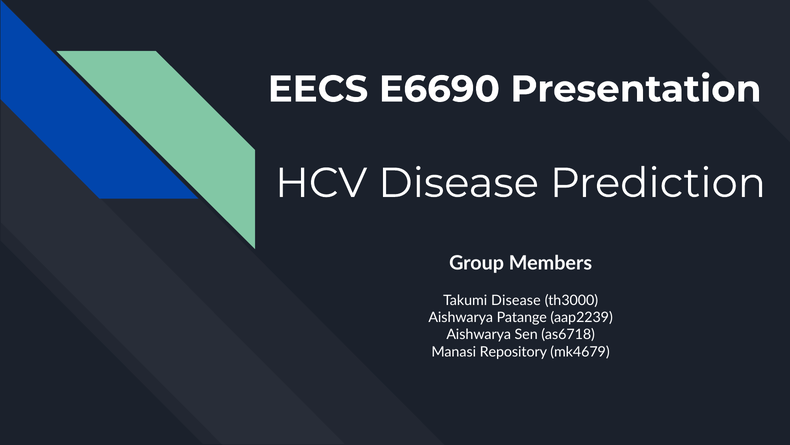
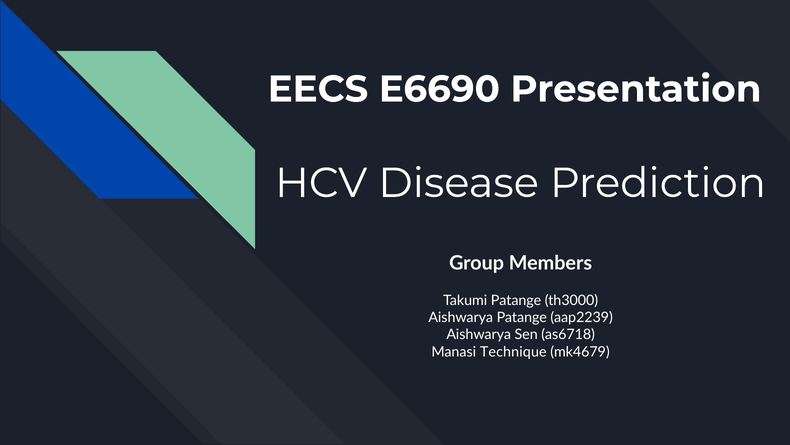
Takumi Disease: Disease -> Patange (516, 300)
Repository: Repository -> Technique (513, 351)
